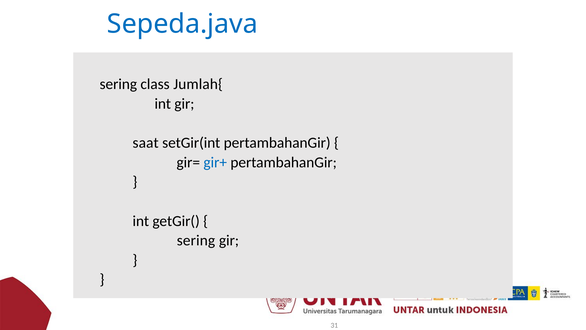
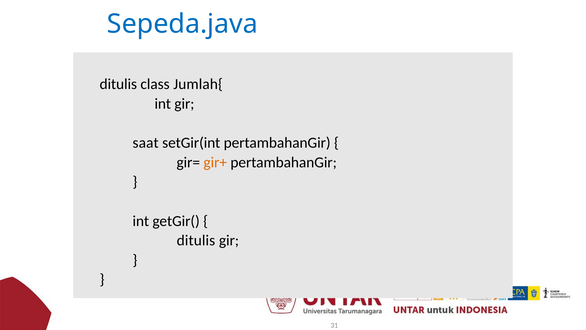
sering: sering -> ditulis (118, 84)
gir+ colour: blue -> orange (215, 162)
sering: sering -> ditulis (196, 240)
